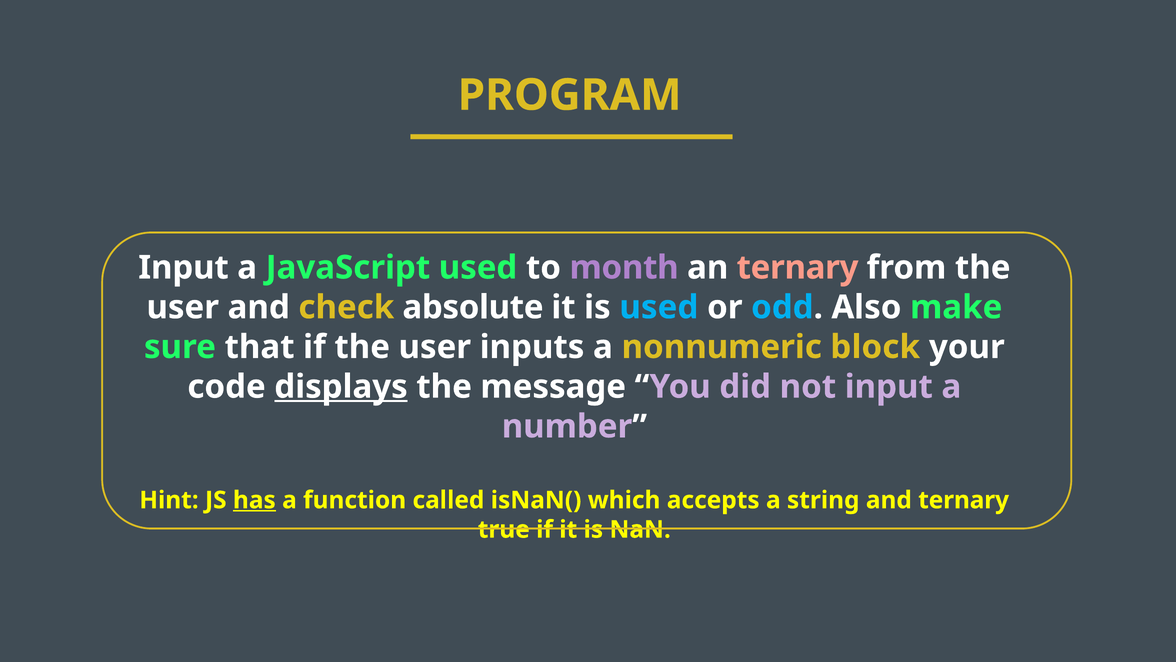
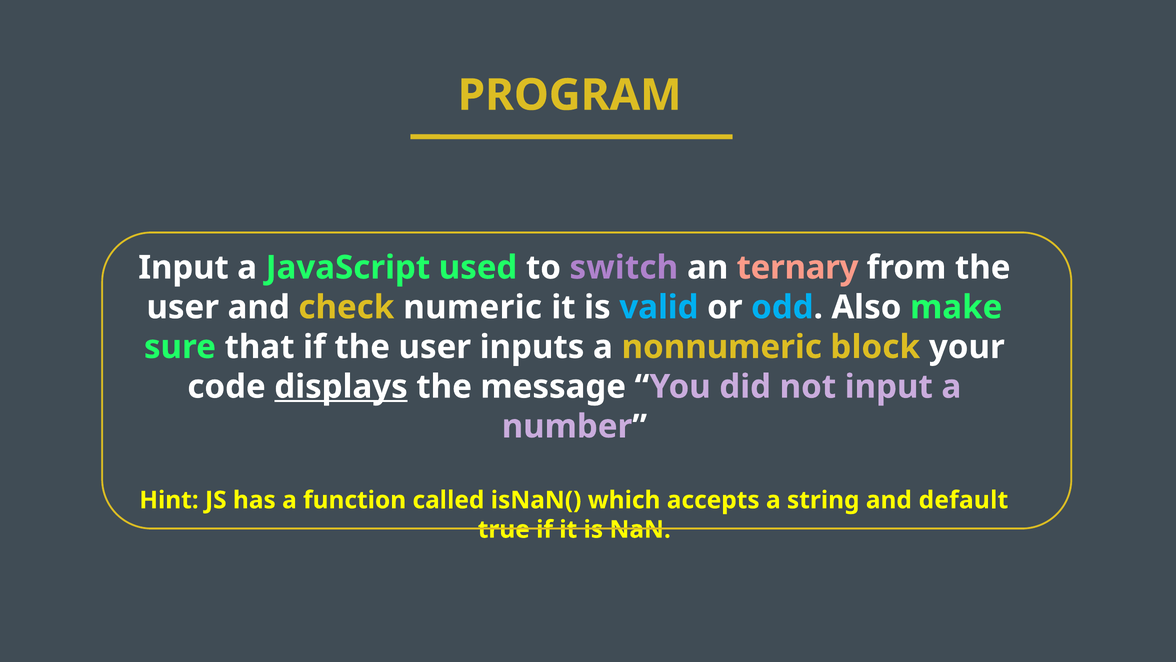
month: month -> switch (624, 267)
absolute: absolute -> numeric (473, 307)
is used: used -> valid (659, 307)
has underline: present -> none (254, 500)
and ternary: ternary -> default (963, 500)
